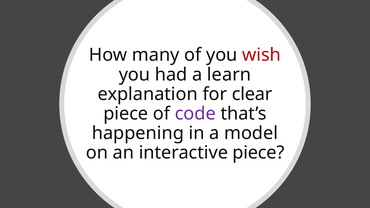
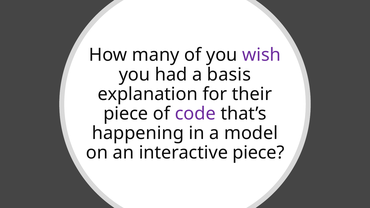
wish colour: red -> purple (262, 55)
learn: learn -> basis (229, 75)
clear: clear -> their (252, 94)
